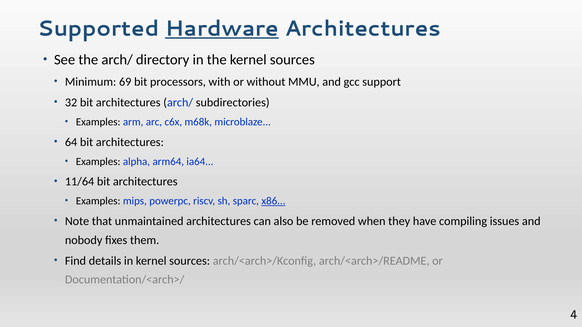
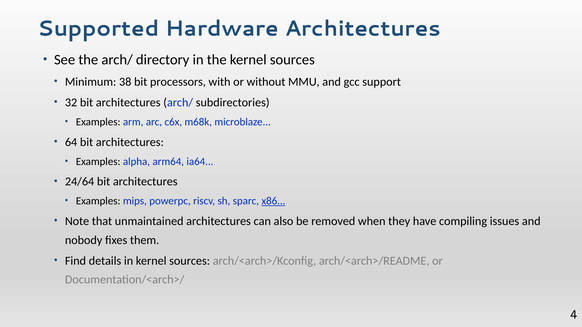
Hardware underline: present -> none (222, 29)
69: 69 -> 38 (125, 82)
11/64: 11/64 -> 24/64 (80, 182)
